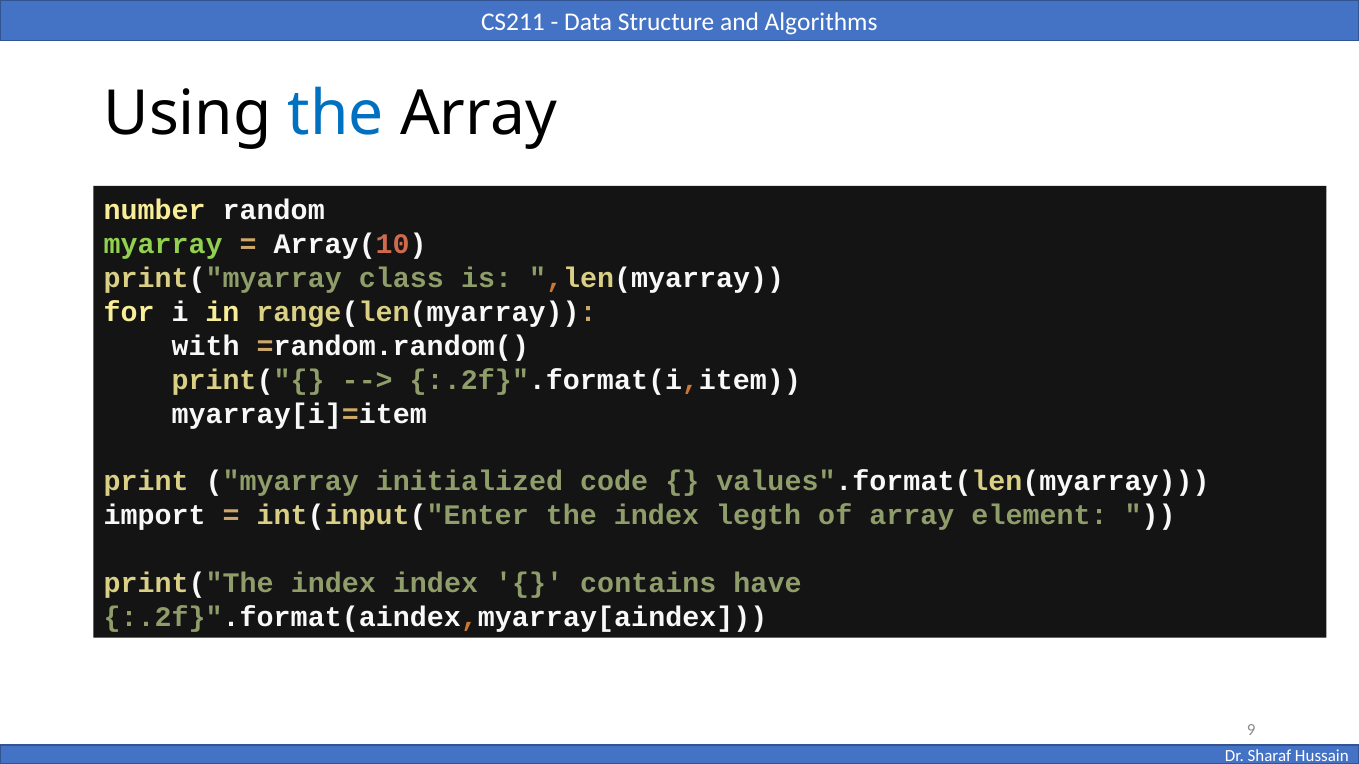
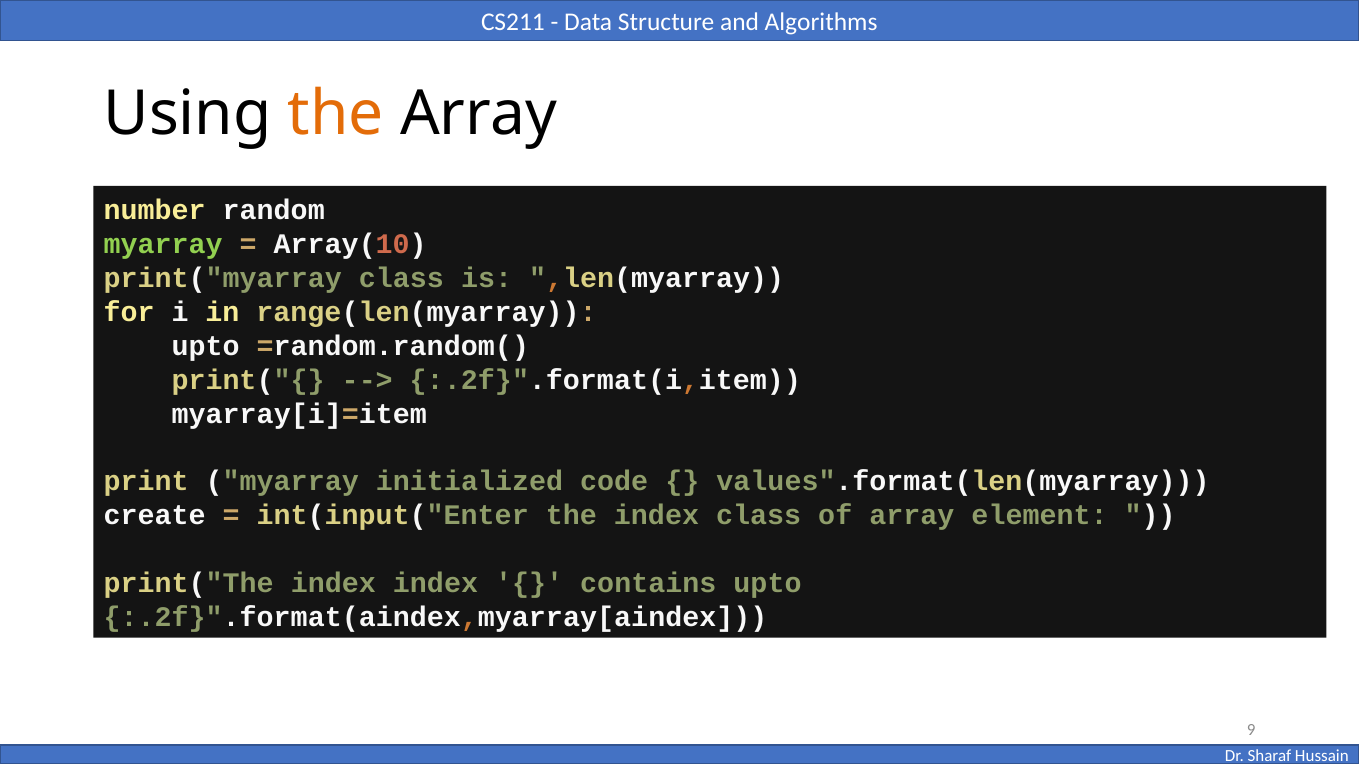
the colour: blue -> orange (336, 114)
with: with -> upto (206, 346)
import: import -> create (155, 516)
index legth: legth -> class (759, 516)
contains have: have -> upto (768, 584)
